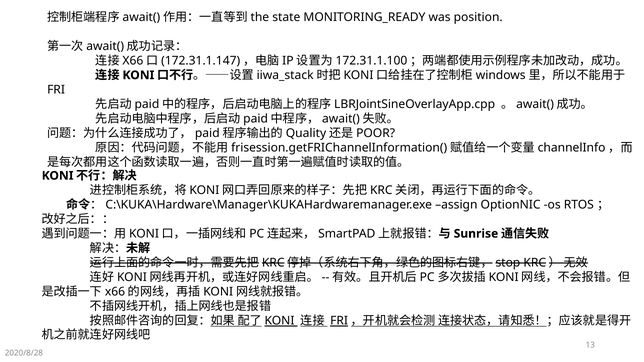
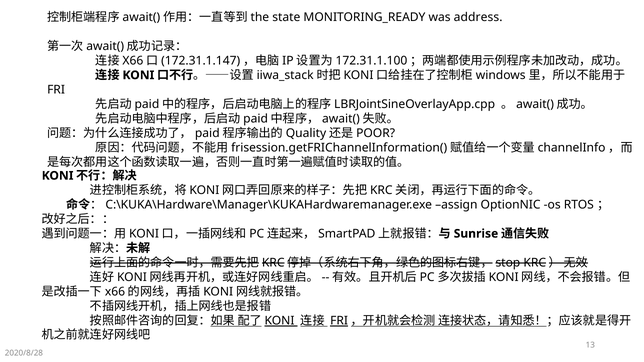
position: position -> address (478, 17)
